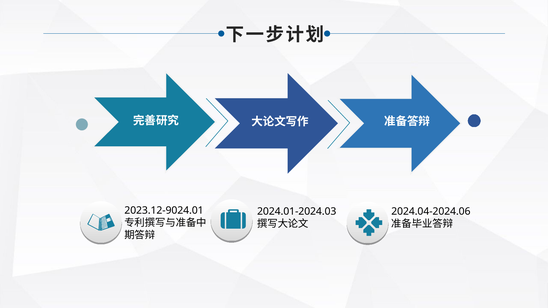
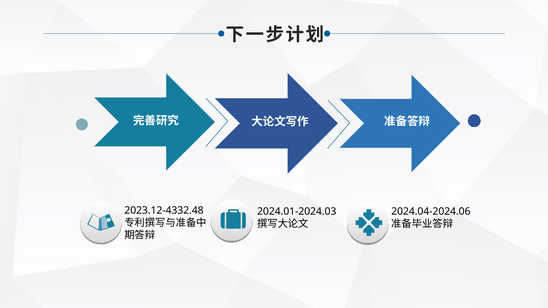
2023.12-9024.01: 2023.12-9024.01 -> 2023.12-4332.48 (164, 211)
